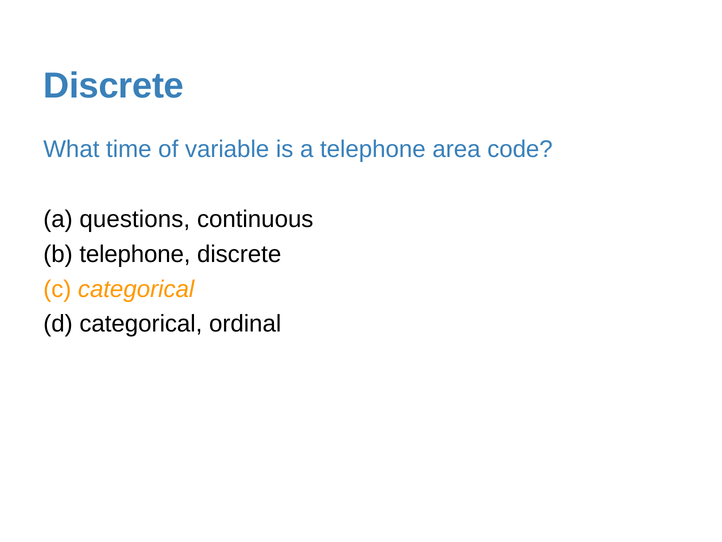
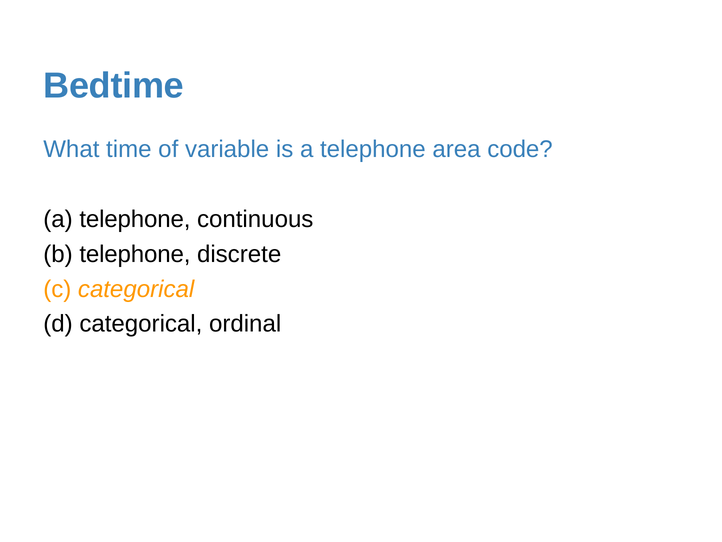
Discrete: Discrete -> Bedtime (114, 86)
questions: questions -> telephone (135, 219)
